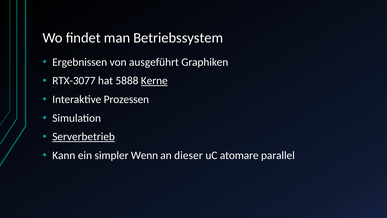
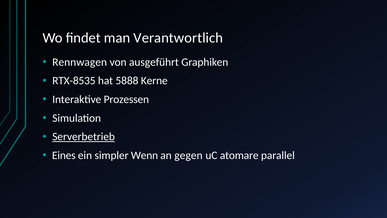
Betriebssystem: Betriebssystem -> Verantwortlich (178, 38)
Ergebnissen: Ergebnissen -> Rennwagen (80, 62)
RTX-3077: RTX-3077 -> RTX-8535 (74, 81)
Kerne underline: present -> none (154, 81)
Kann: Kann -> Eines (64, 155)
dieser: dieser -> gegen (188, 155)
